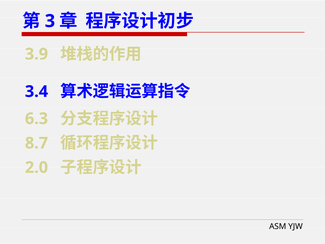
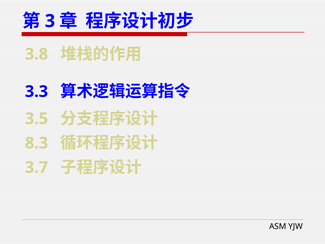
3.9: 3.9 -> 3.8 (36, 54)
3.4: 3.4 -> 3.3 (36, 91)
6.3: 6.3 -> 3.5 (36, 119)
8.7: 8.7 -> 8.3 (36, 143)
2.0: 2.0 -> 3.7 (36, 167)
